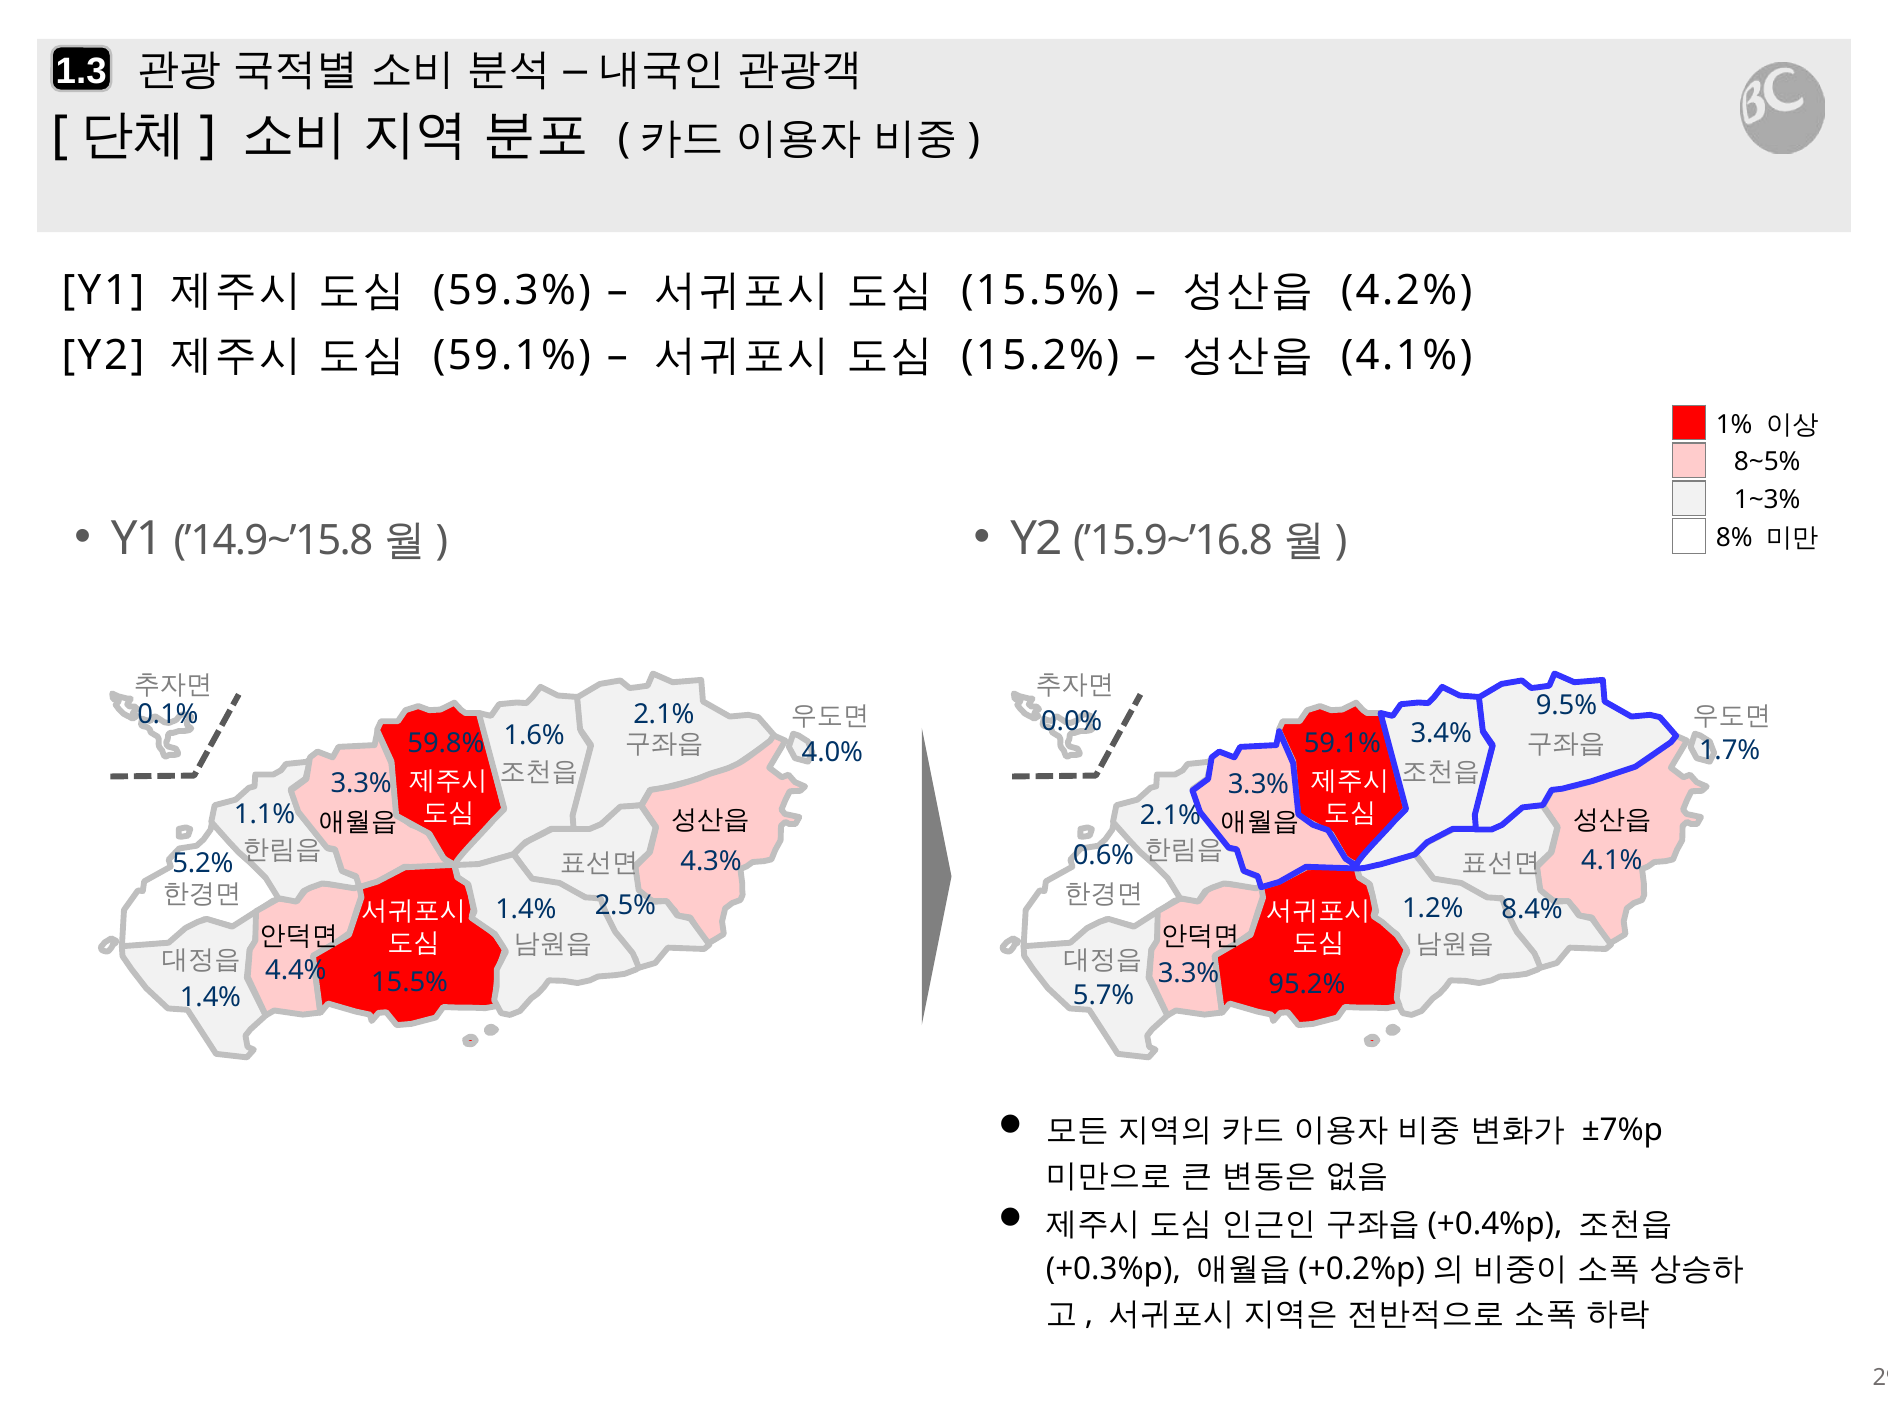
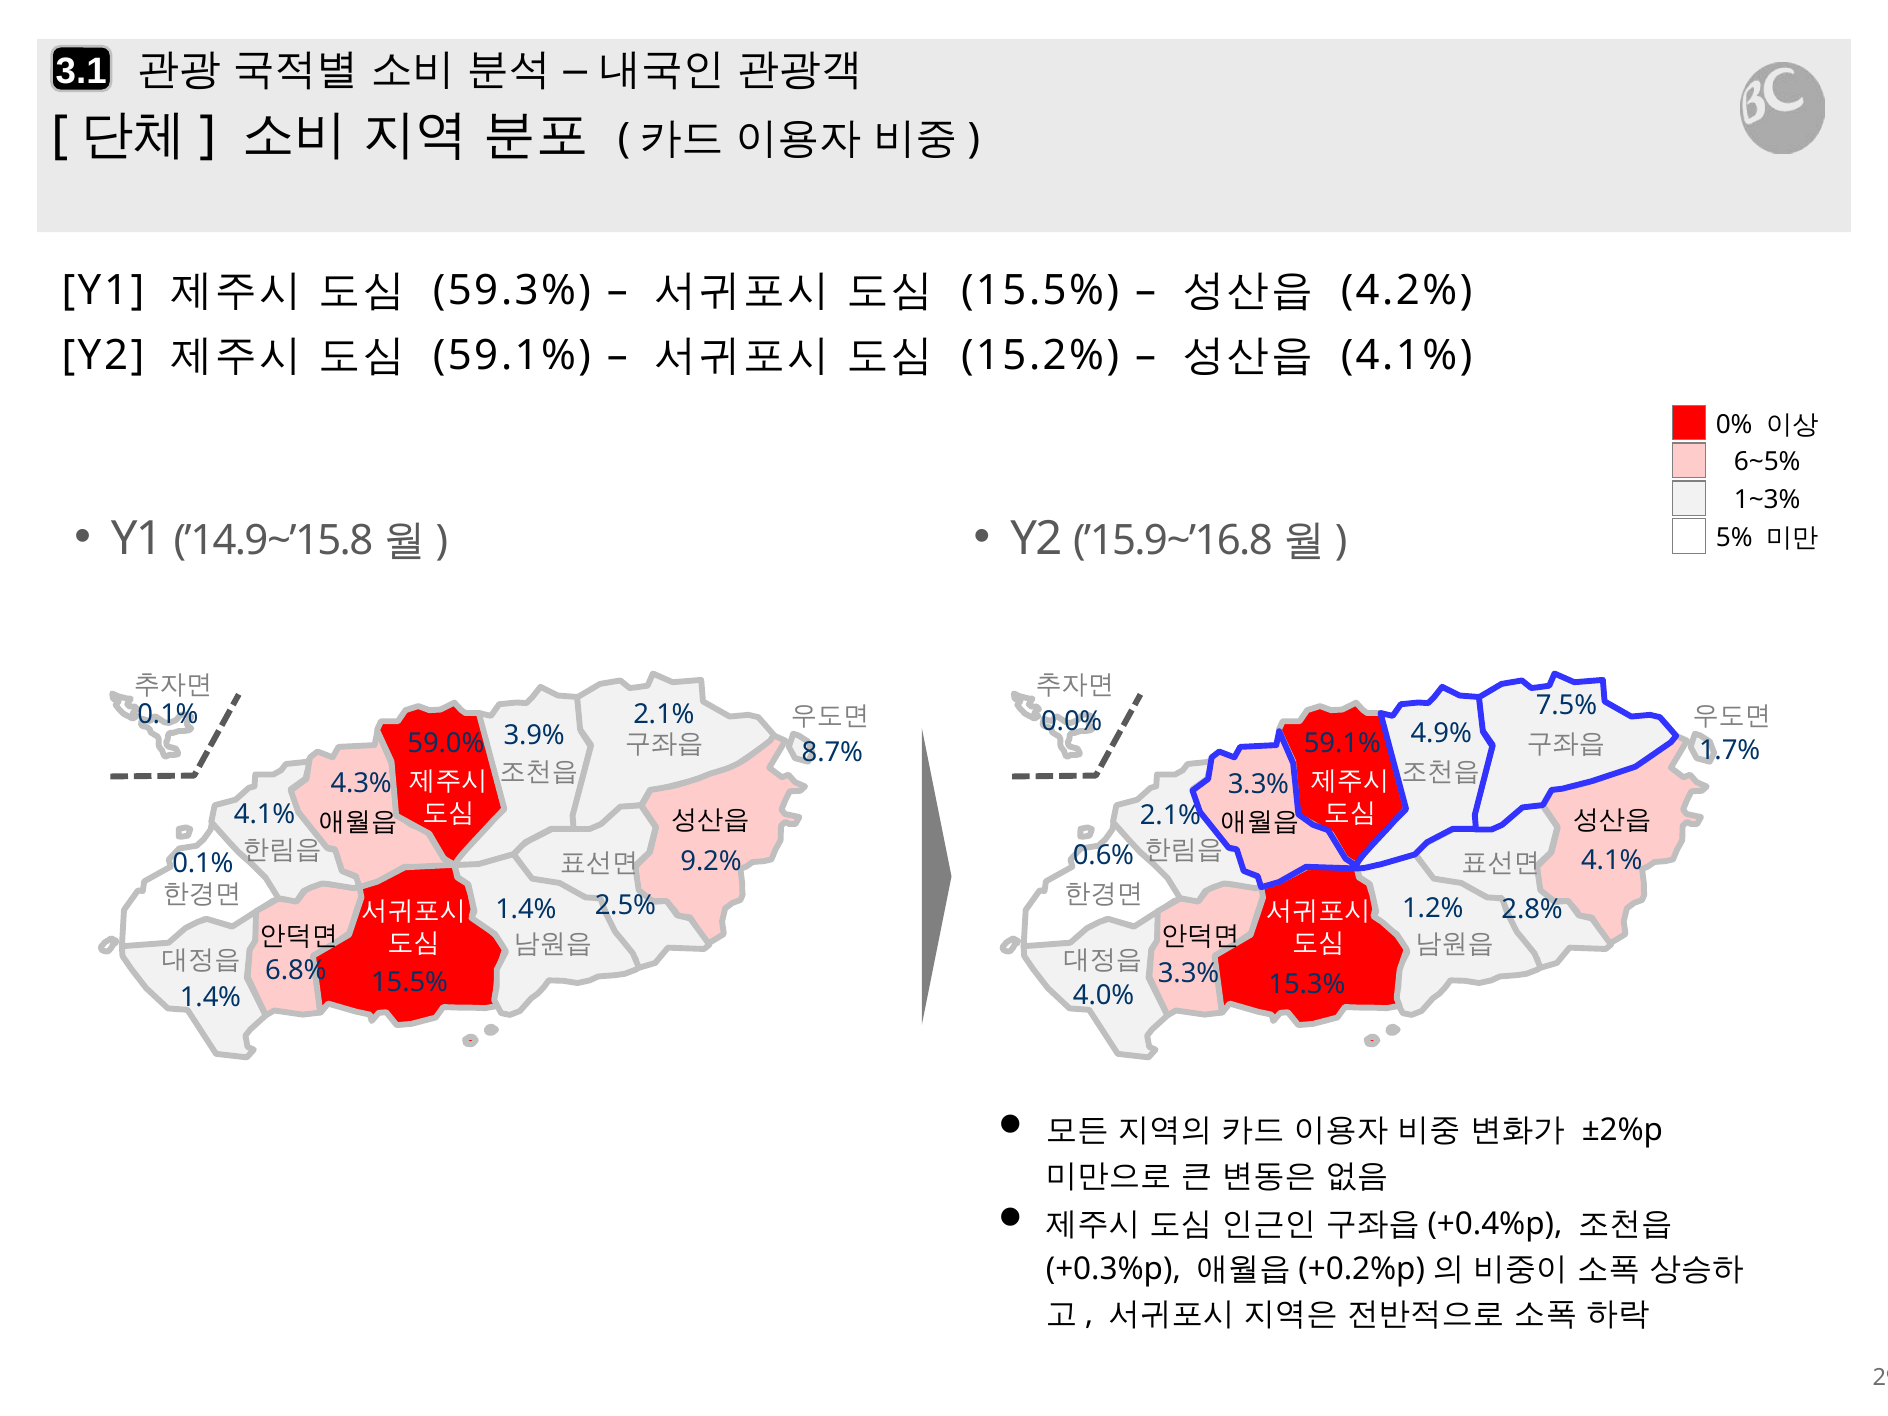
1.3: 1.3 -> 3.1 (81, 71)
1%: 1% -> 0% (1734, 424)
8~5%: 8~5% -> 6~5% (1767, 462)
8%: 8% -> 5% (1734, 538)
9.5%: 9.5% -> 7.5% (1567, 705)
3.4%: 3.4% -> 4.9% (1441, 734)
1.6%: 1.6% -> 3.9% (534, 736)
59.8%: 59.8% -> 59.0% (446, 743)
4.0%: 4.0% -> 8.7% (832, 752)
3.3%: 3.3% -> 4.3% (361, 783)
1.1%: 1.1% -> 4.1% (265, 814)
4.3%: 4.3% -> 9.2% (711, 861)
5.2%: 5.2% -> 0.1% (203, 864)
8.4%: 8.4% -> 2.8% (1532, 910)
4.4%: 4.4% -> 6.8% (296, 971)
95.2%: 95.2% -> 15.3% (1307, 985)
5.7%: 5.7% -> 4.0% (1104, 996)
±7%p: ±7%p -> ±2%p (1622, 1131)
